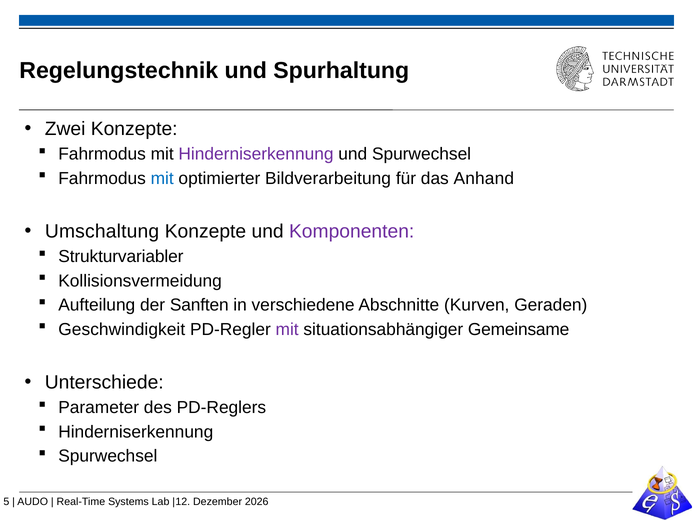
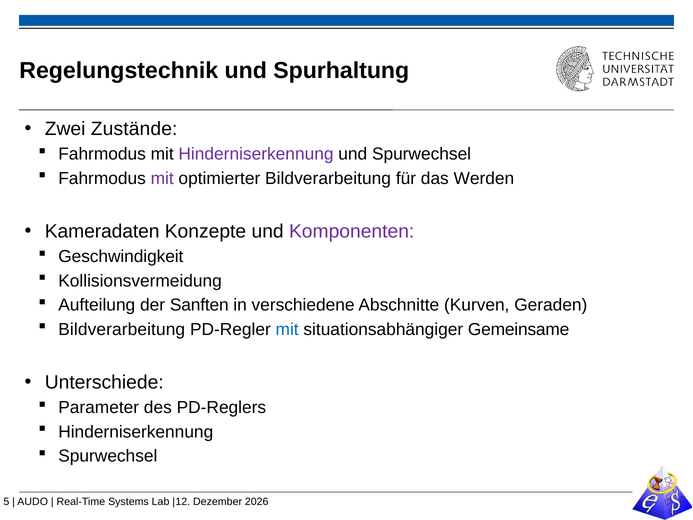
Zwei Konzepte: Konzepte -> Zustände (134, 129)
mit colour: blue -> purple (162, 178)
Anhand: Anhand -> Werden (484, 178)
Umschaltung: Umschaltung -> Kameradaten (102, 231)
Strukturvariabler: Strukturvariabler -> Geschwindigkeit (121, 257)
Geschwindigkeit: Geschwindigkeit -> Bildverarbeitung (122, 329)
mit colour: purple -> blue (287, 329)
